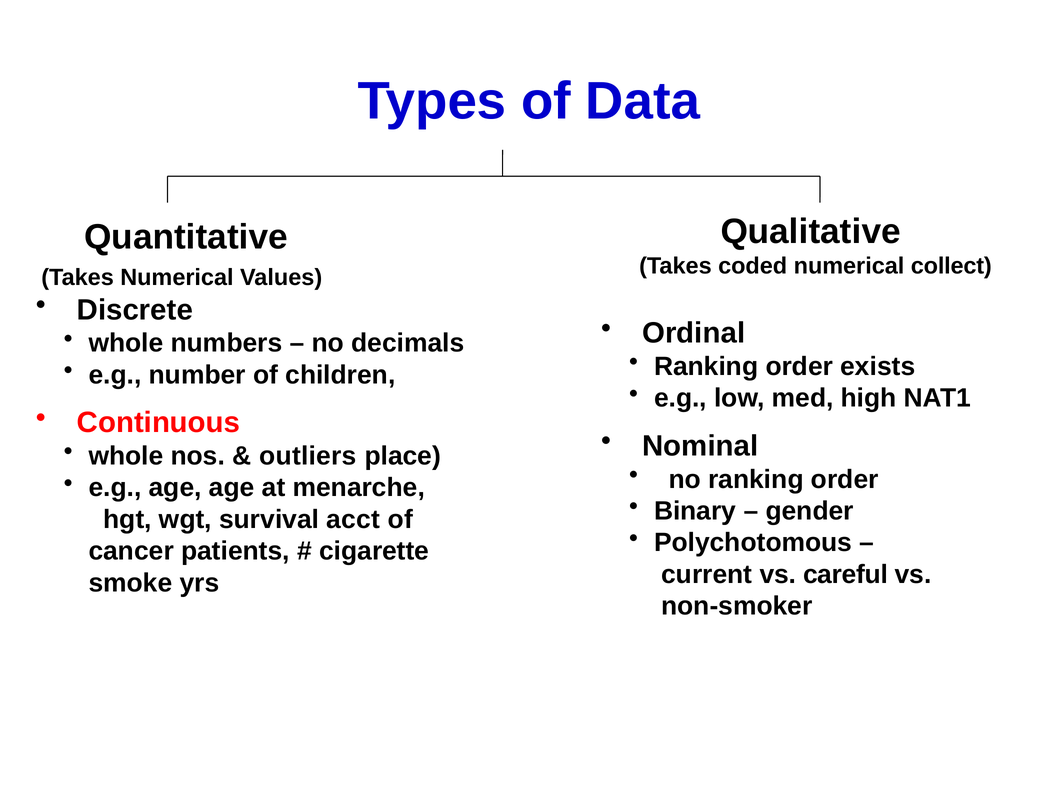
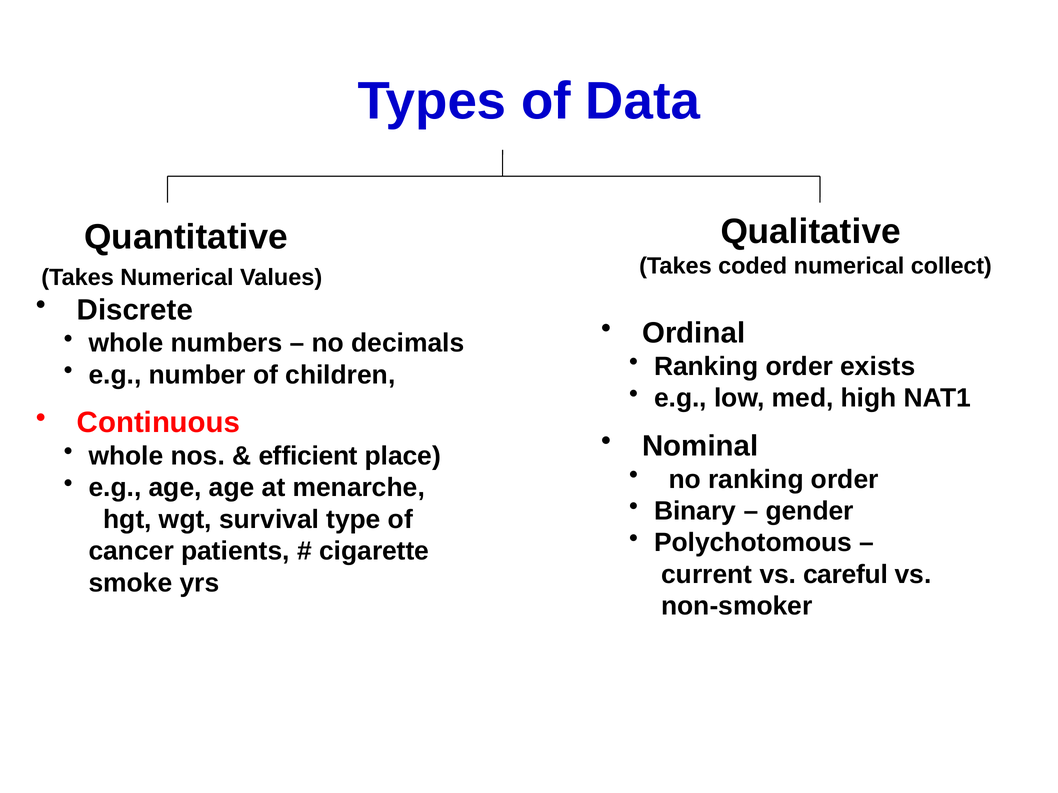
outliers: outliers -> efficient (308, 456)
acct: acct -> type (353, 520)
